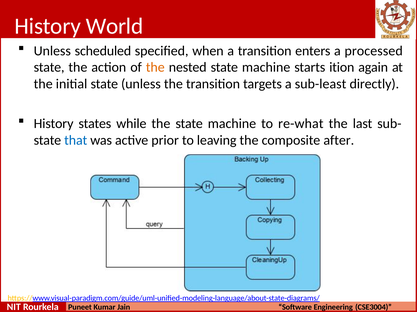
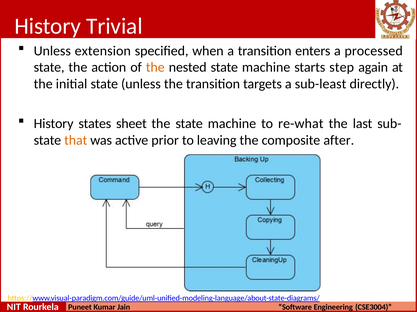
World: World -> Trivial (114, 26)
scheduled: scheduled -> extension (103, 51)
ition: ition -> step (342, 68)
while: while -> sheet (131, 124)
that colour: blue -> orange (76, 141)
